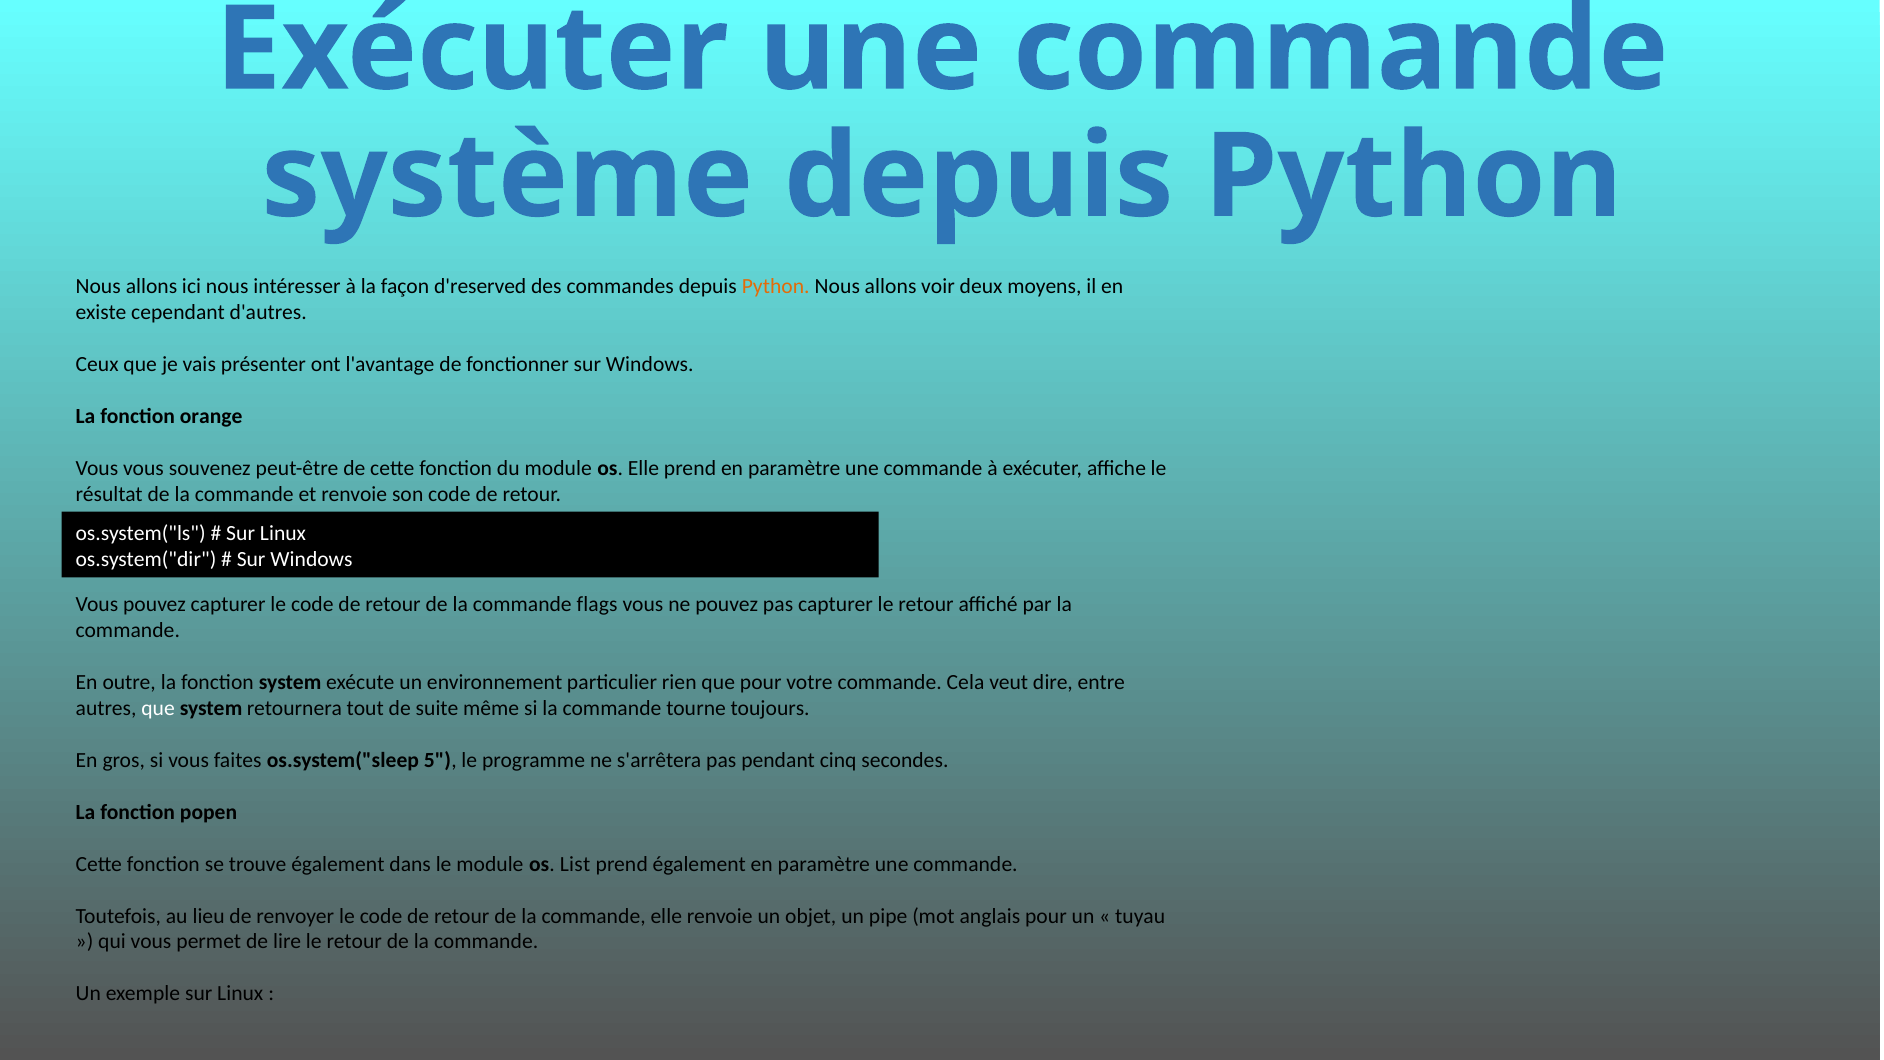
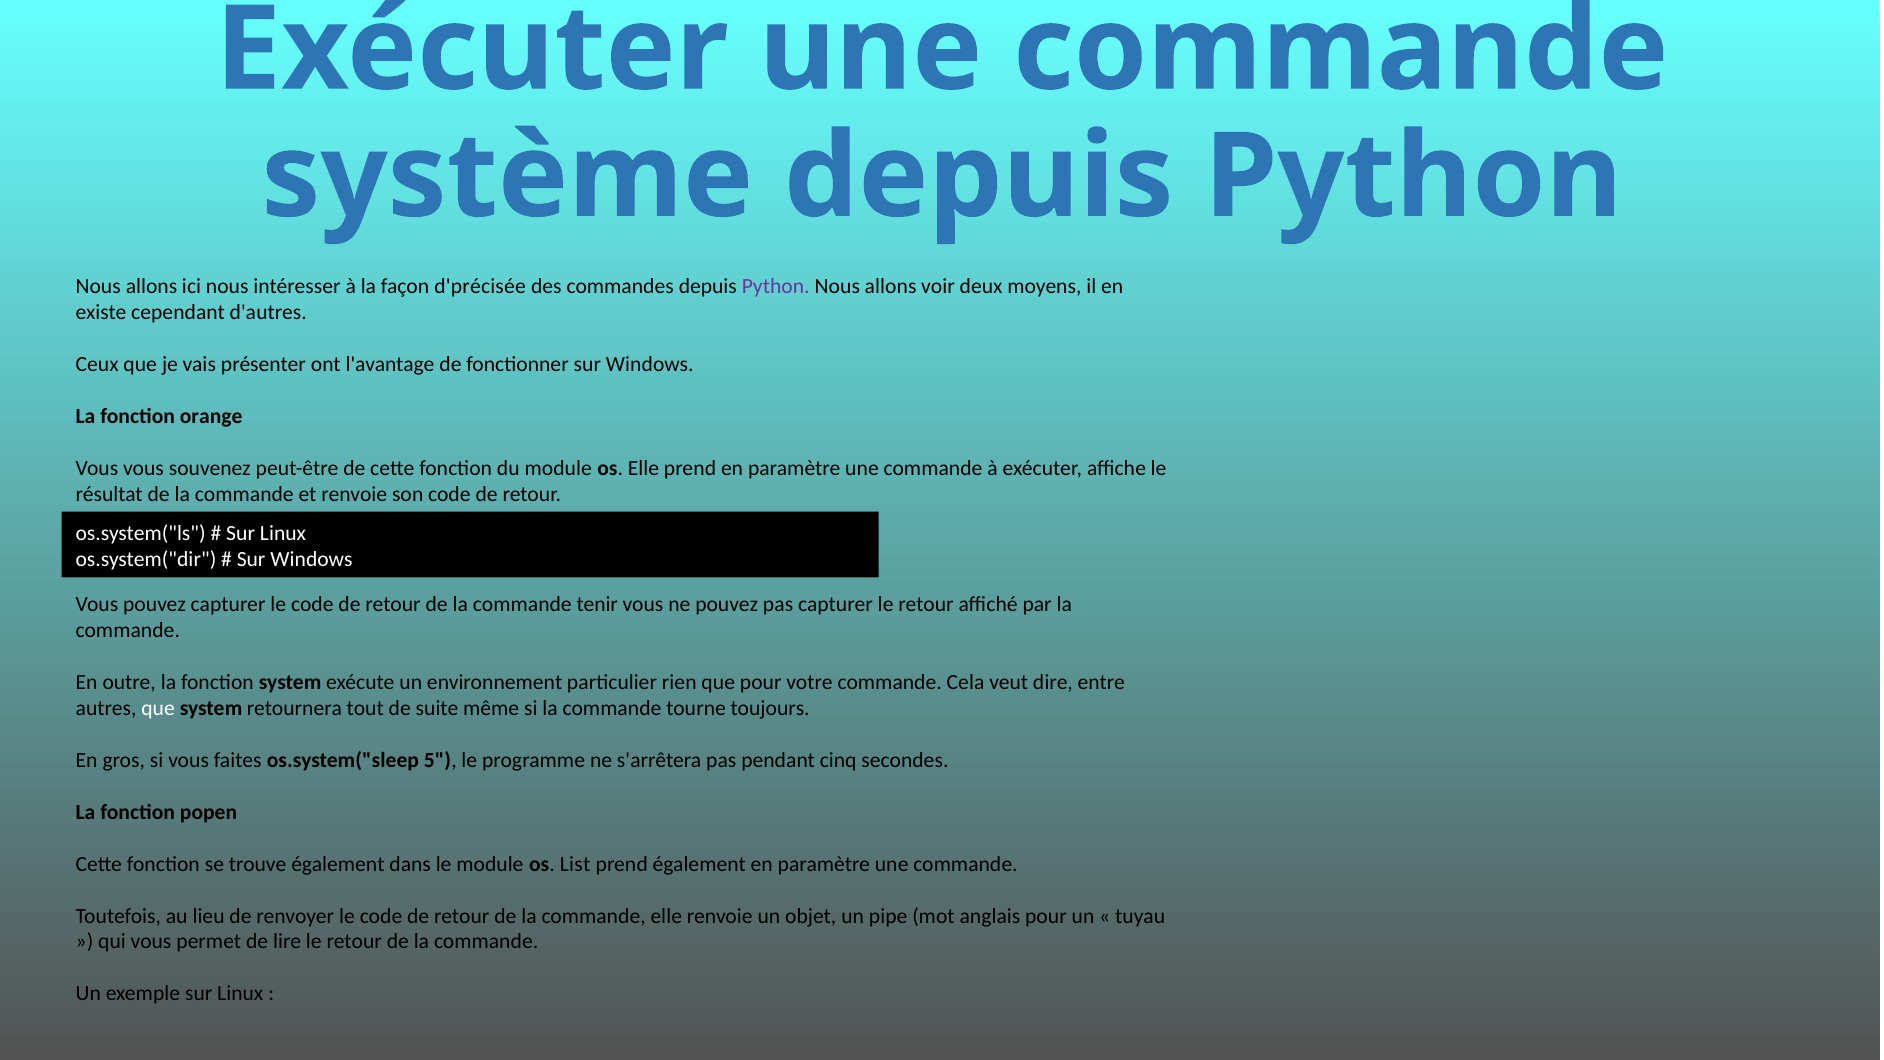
d'reserved: d'reserved -> d'précisée (480, 286)
Python colour: orange -> purple (776, 286)
flags: flags -> tenir (597, 605)
